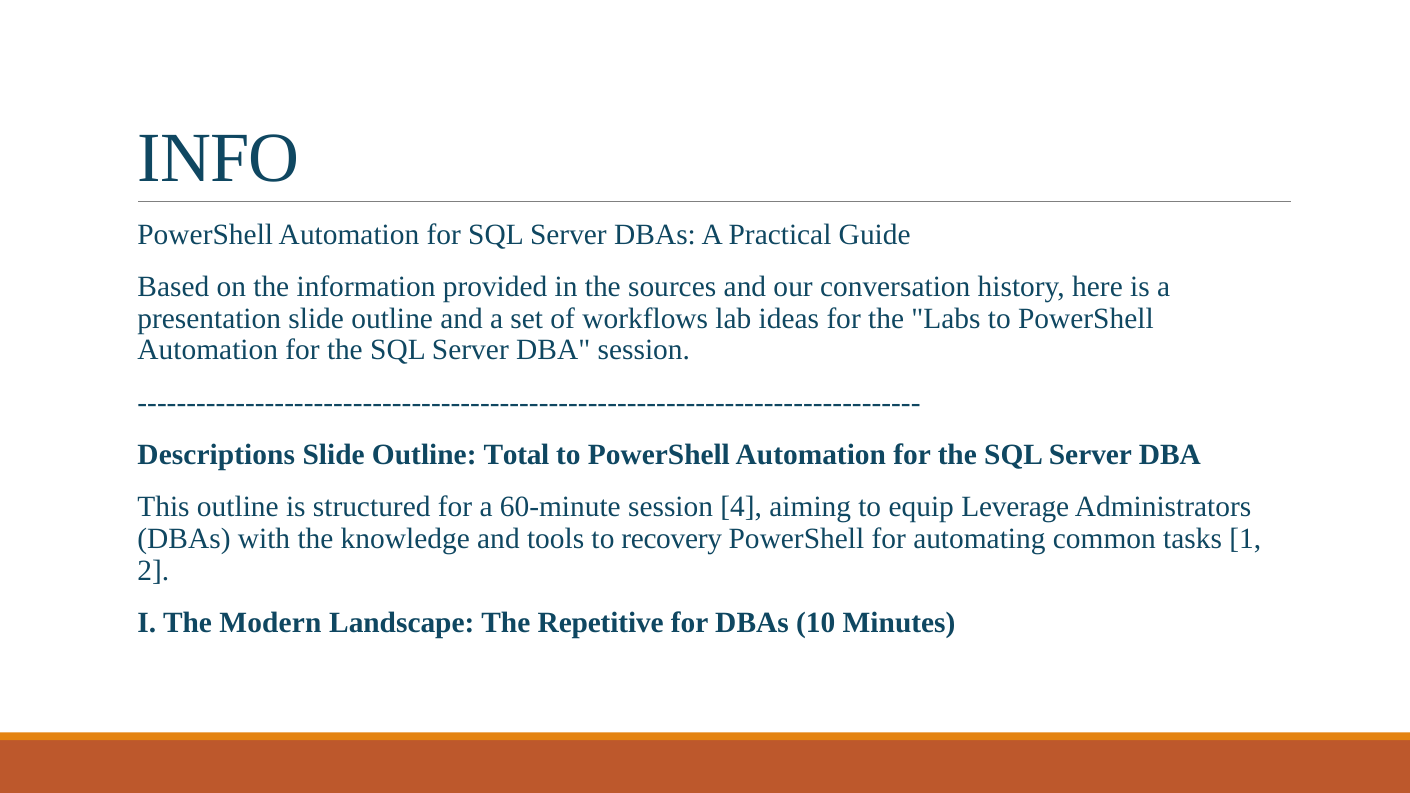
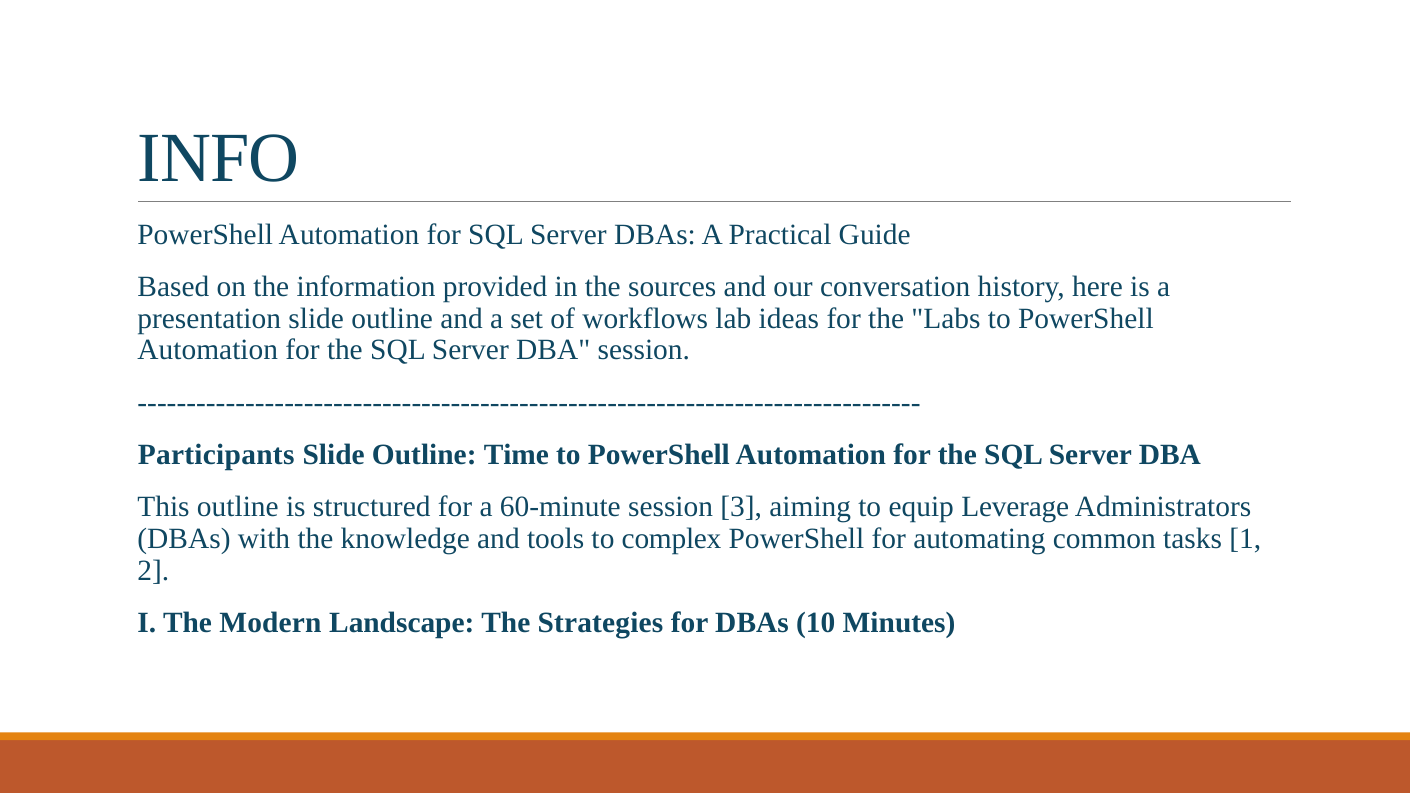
Descriptions: Descriptions -> Participants (216, 455)
Total: Total -> Time (516, 455)
4: 4 -> 3 (741, 507)
recovery: recovery -> complex (672, 539)
Repetitive: Repetitive -> Strategies (600, 623)
